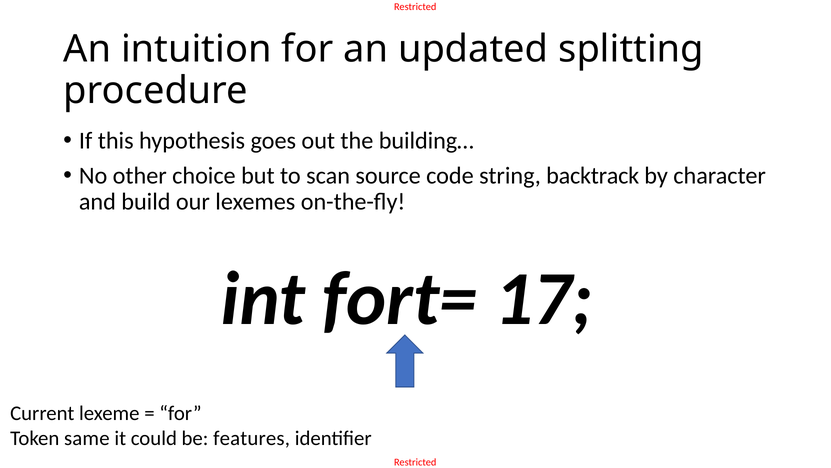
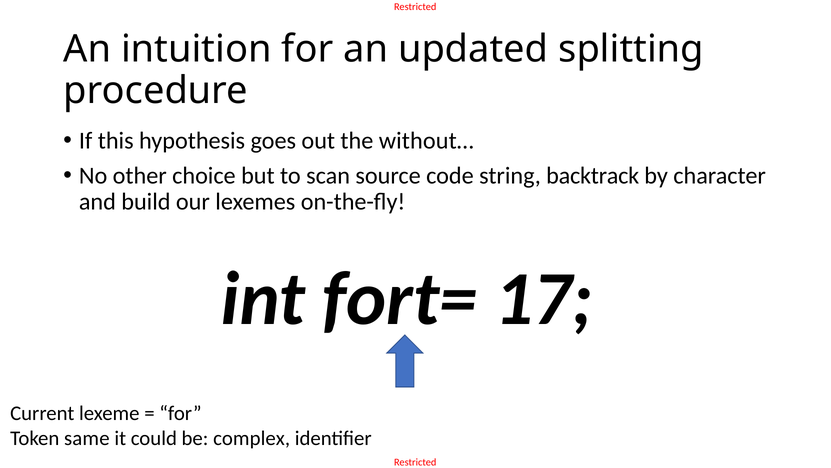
building…: building… -> without… (426, 140)
features: features -> complex (252, 438)
